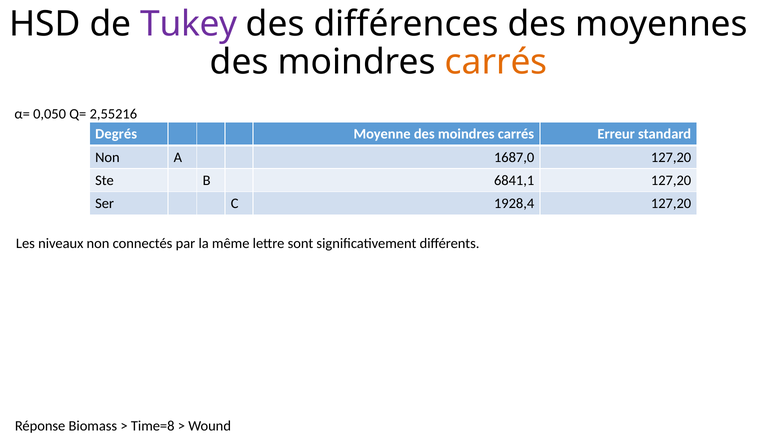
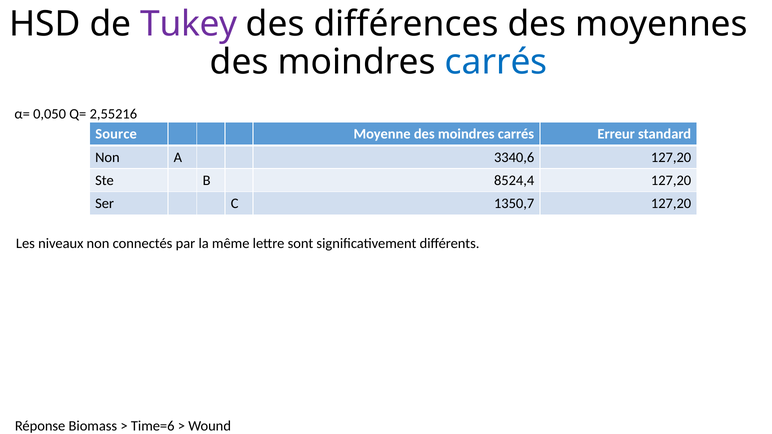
carrés colour: orange -> blue (496, 62)
Degrés: Degrés -> Source (116, 134)
1687,0: 1687,0 -> 3340,6 (514, 157)
6841,1: 6841,1 -> 8524,4 (514, 181)
1928,4: 1928,4 -> 1350,7 (514, 204)
Time=8: Time=8 -> Time=6 (153, 426)
